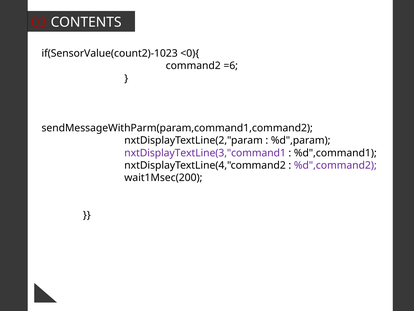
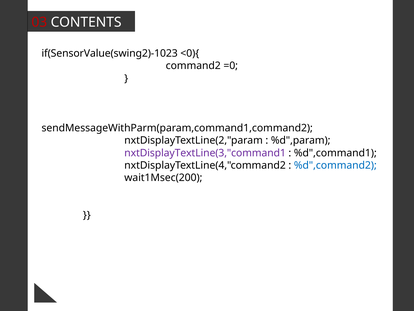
if(SensorValue(count2)-1023: if(SensorValue(count2)-1023 -> if(SensorValue(swing2)-1023 (110, 53)
=6: =6 -> =0 (231, 66)
%d",command2 colour: purple -> blue (335, 165)
